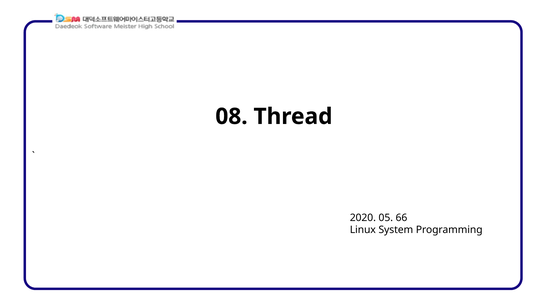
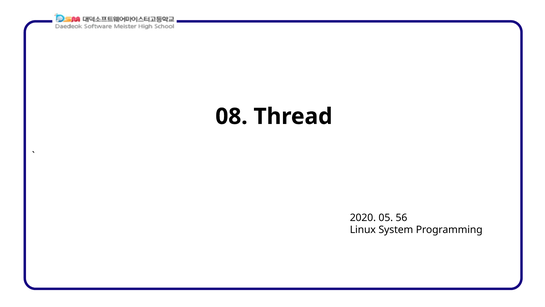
66: 66 -> 56 (401, 217)
